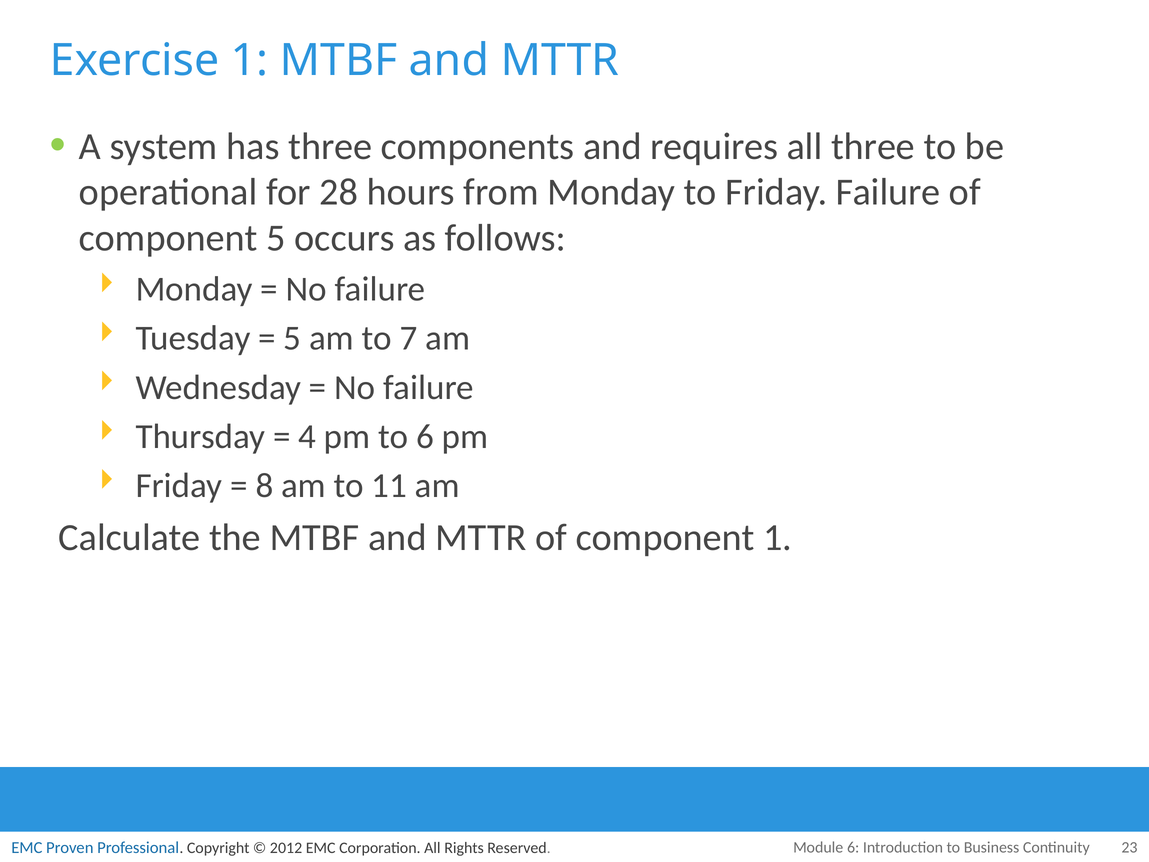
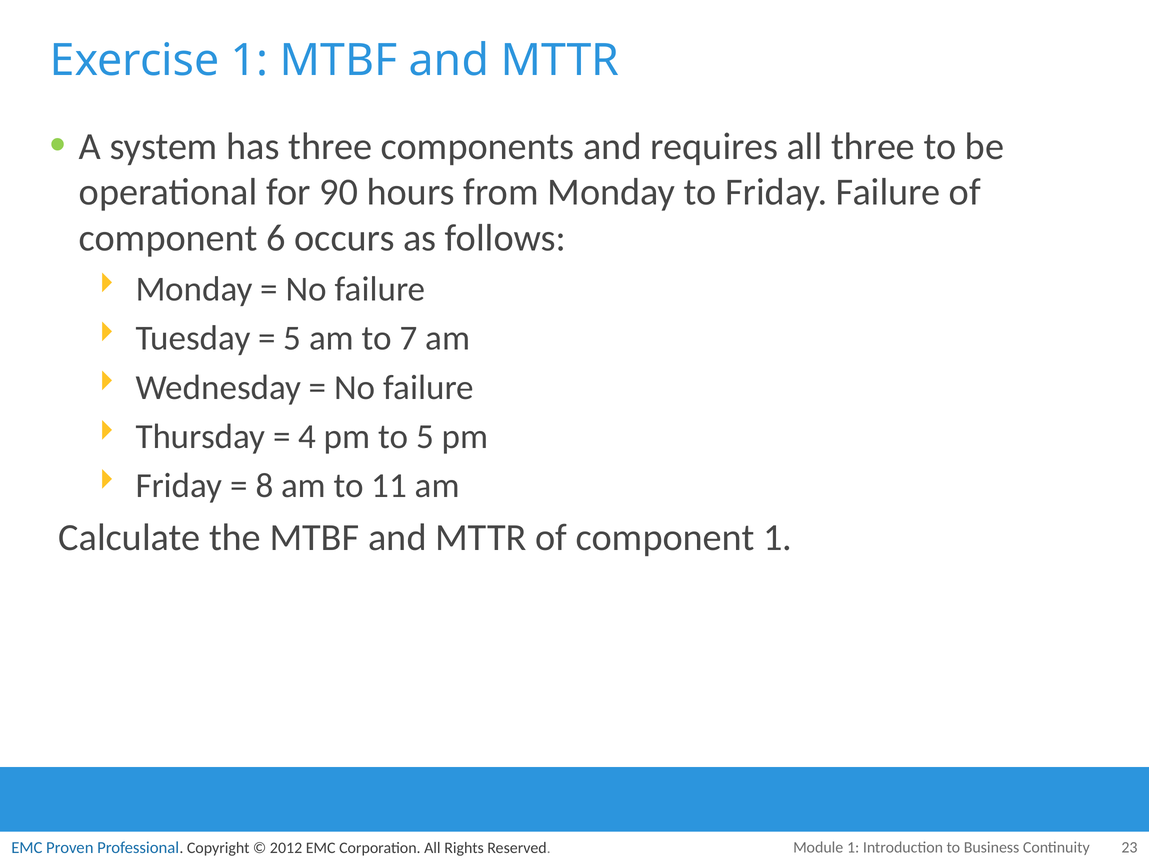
28: 28 -> 90 (339, 192)
component 5: 5 -> 6 (276, 238)
to 6: 6 -> 5 (425, 436)
Module 6: 6 -> 1 (853, 847)
